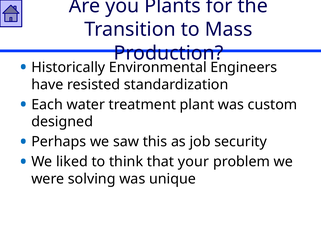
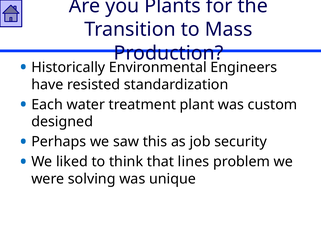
your: your -> lines (194, 162)
